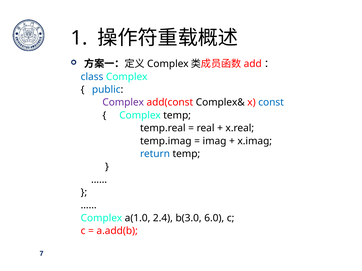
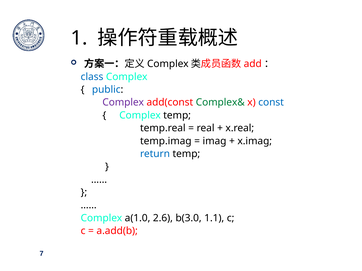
Complex& colour: black -> green (220, 103)
2.4: 2.4 -> 2.6 (163, 218)
6.0: 6.0 -> 1.1 (214, 218)
